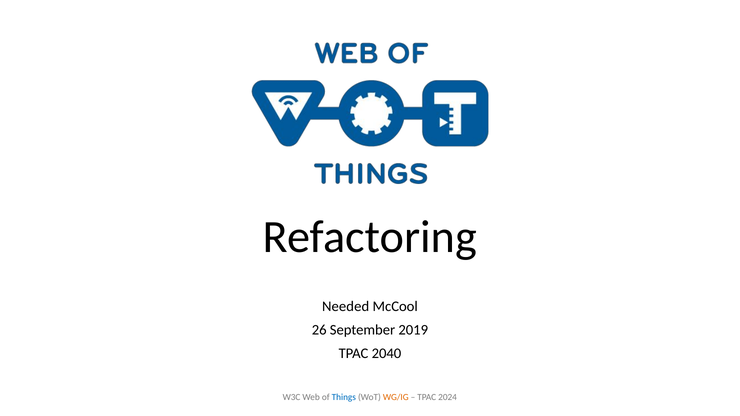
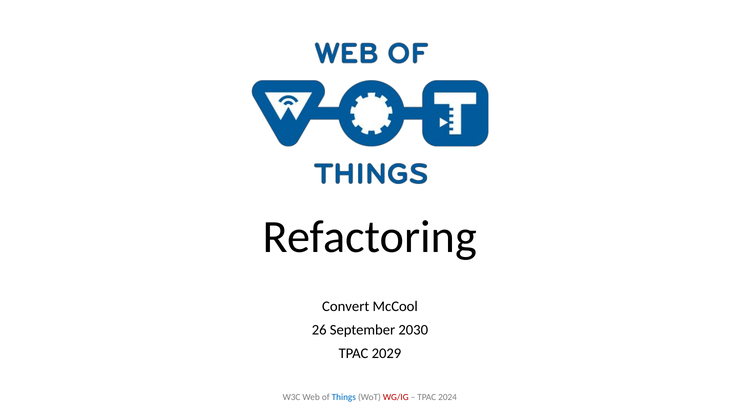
Needed: Needed -> Convert (346, 307)
2019: 2019 -> 2030 (413, 330)
2040: 2040 -> 2029 (386, 354)
WG/IG colour: orange -> red (396, 397)
